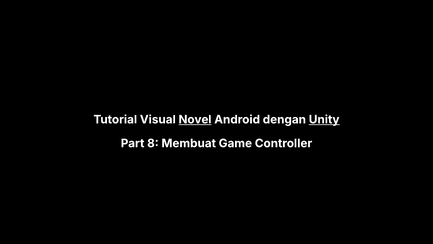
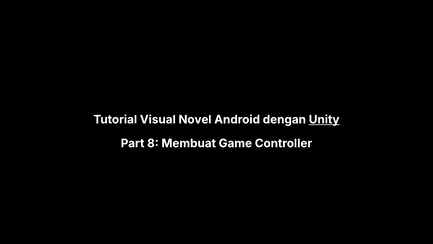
Novel underline: present -> none (195, 119)
